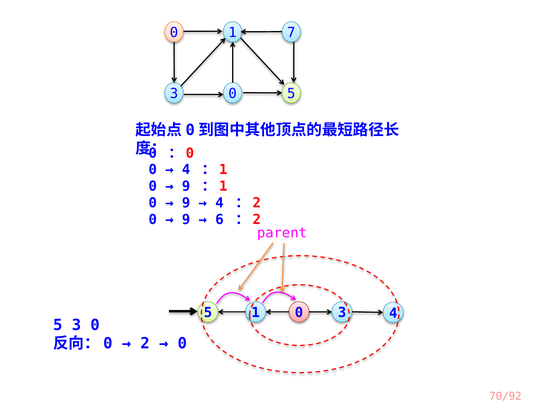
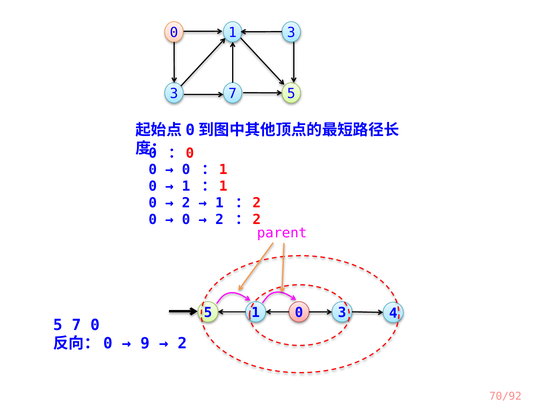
1 7: 7 -> 3 (291, 33)
0: 0 -> 7 (233, 94)
4: 4 -> 0 (186, 170)
9: 9 -> 1 (186, 187)
9: 9 -> 2 (186, 203)
4: 4 -> 1 (219, 203)
9: 9 -> 0 (186, 220)
6: 6 -> 2 (219, 220)
5 3: 3 -> 7 (76, 325)
2: 2 -> 9 (145, 344)
0: 0 -> 2 (182, 344)
